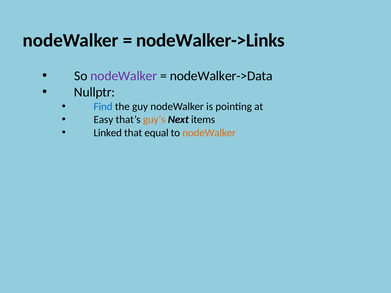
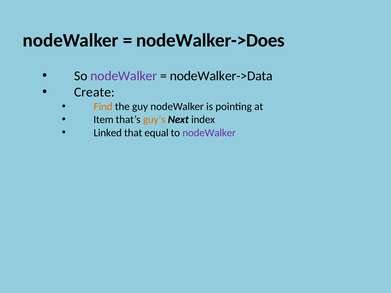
nodeWalker->Links: nodeWalker->Links -> nodeWalker->Does (211, 41)
Nullptr: Nullptr -> Create (94, 92)
Find colour: blue -> orange (103, 107)
Easy: Easy -> Item (103, 120)
items: items -> index (203, 120)
nodeWalker colour: orange -> purple (209, 133)
